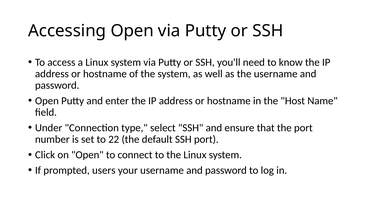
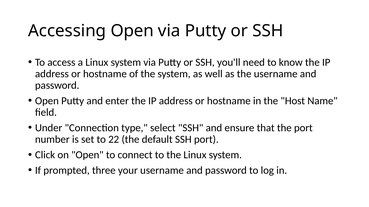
users: users -> three (104, 171)
